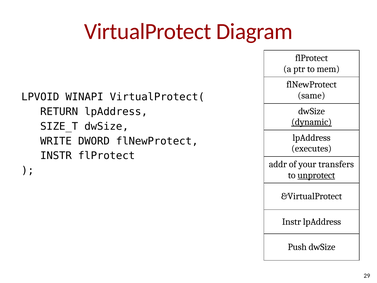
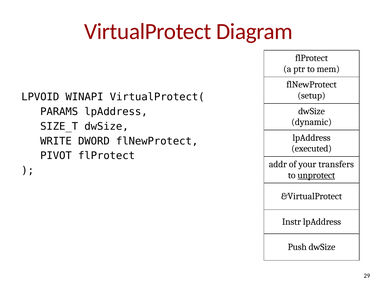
same: same -> setup (312, 95)
RETURN: RETURN -> PARAMS (59, 112)
dynamic underline: present -> none (312, 122)
executes: executes -> executed (312, 148)
INSTR: INSTR -> PIVOT (56, 156)
